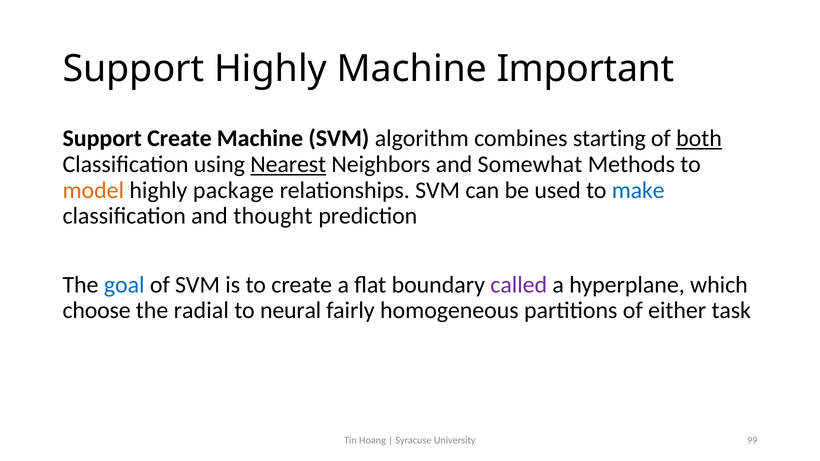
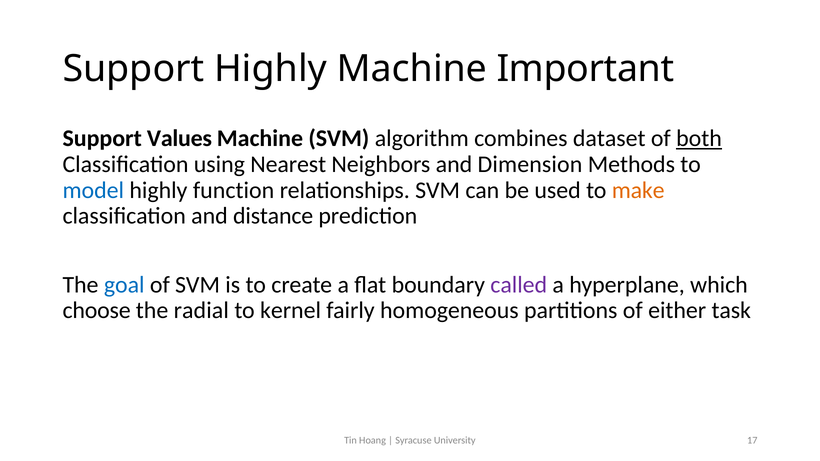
Support Create: Create -> Values (179, 139)
starting: starting -> dataset (609, 139)
Nearest underline: present -> none (288, 164)
Somewhat: Somewhat -> Dimension (530, 164)
model colour: orange -> blue (93, 190)
package: package -> function (234, 190)
make colour: blue -> orange (638, 190)
thought: thought -> distance (273, 216)
neural: neural -> kernel (291, 311)
99: 99 -> 17 (752, 440)
